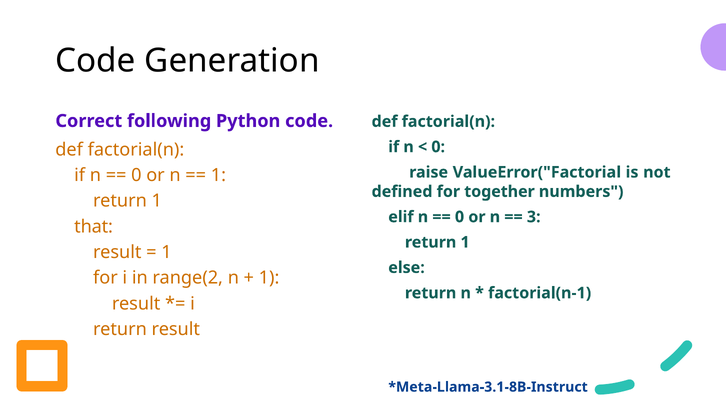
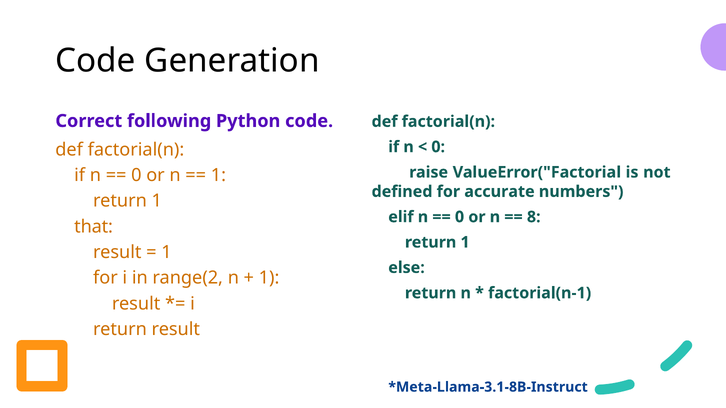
together: together -> accurate (499, 192)
3: 3 -> 8 (534, 217)
